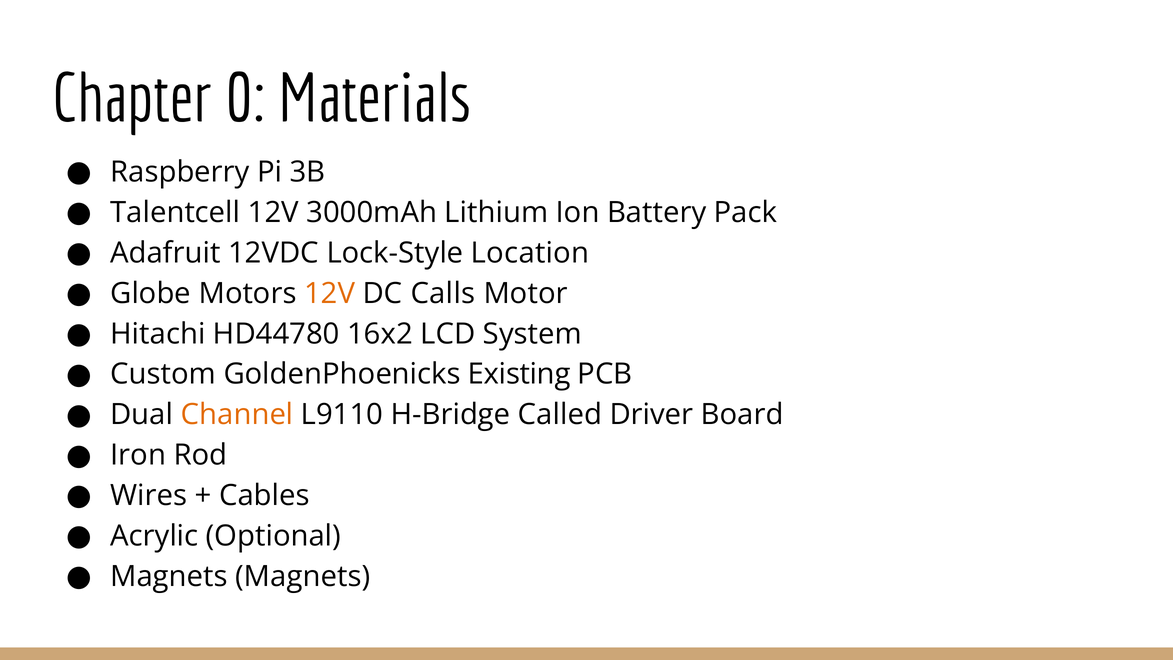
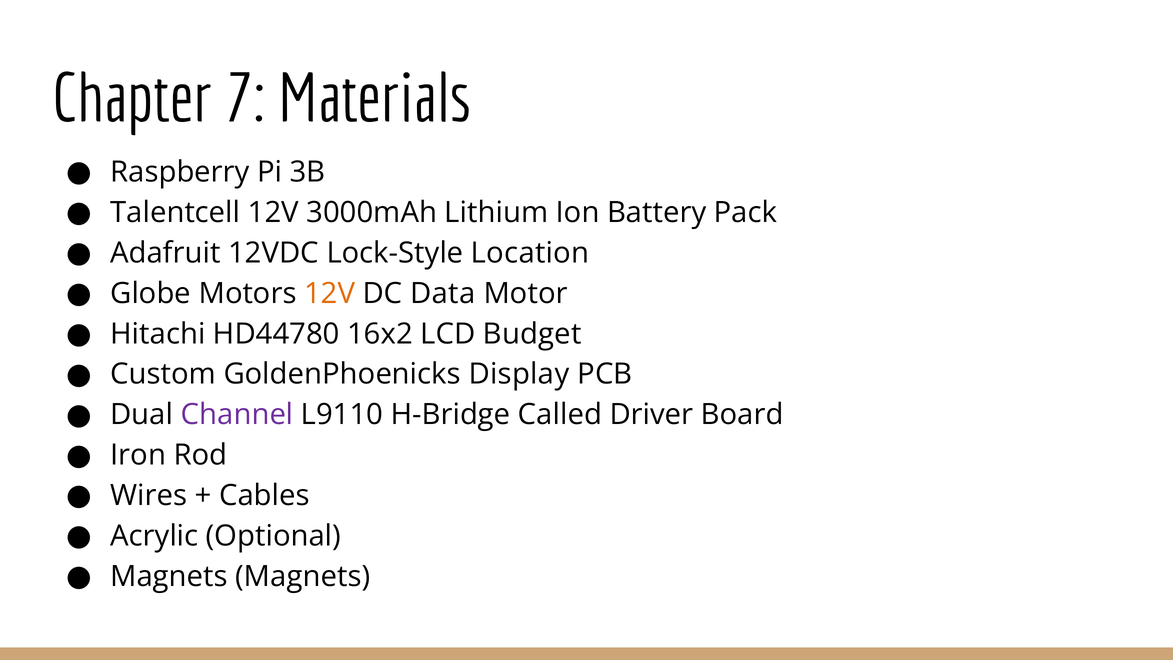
0: 0 -> 7 (245, 99)
Calls: Calls -> Data (443, 293)
System: System -> Budget (532, 334)
Existing: Existing -> Display (519, 374)
Channel colour: orange -> purple (237, 415)
